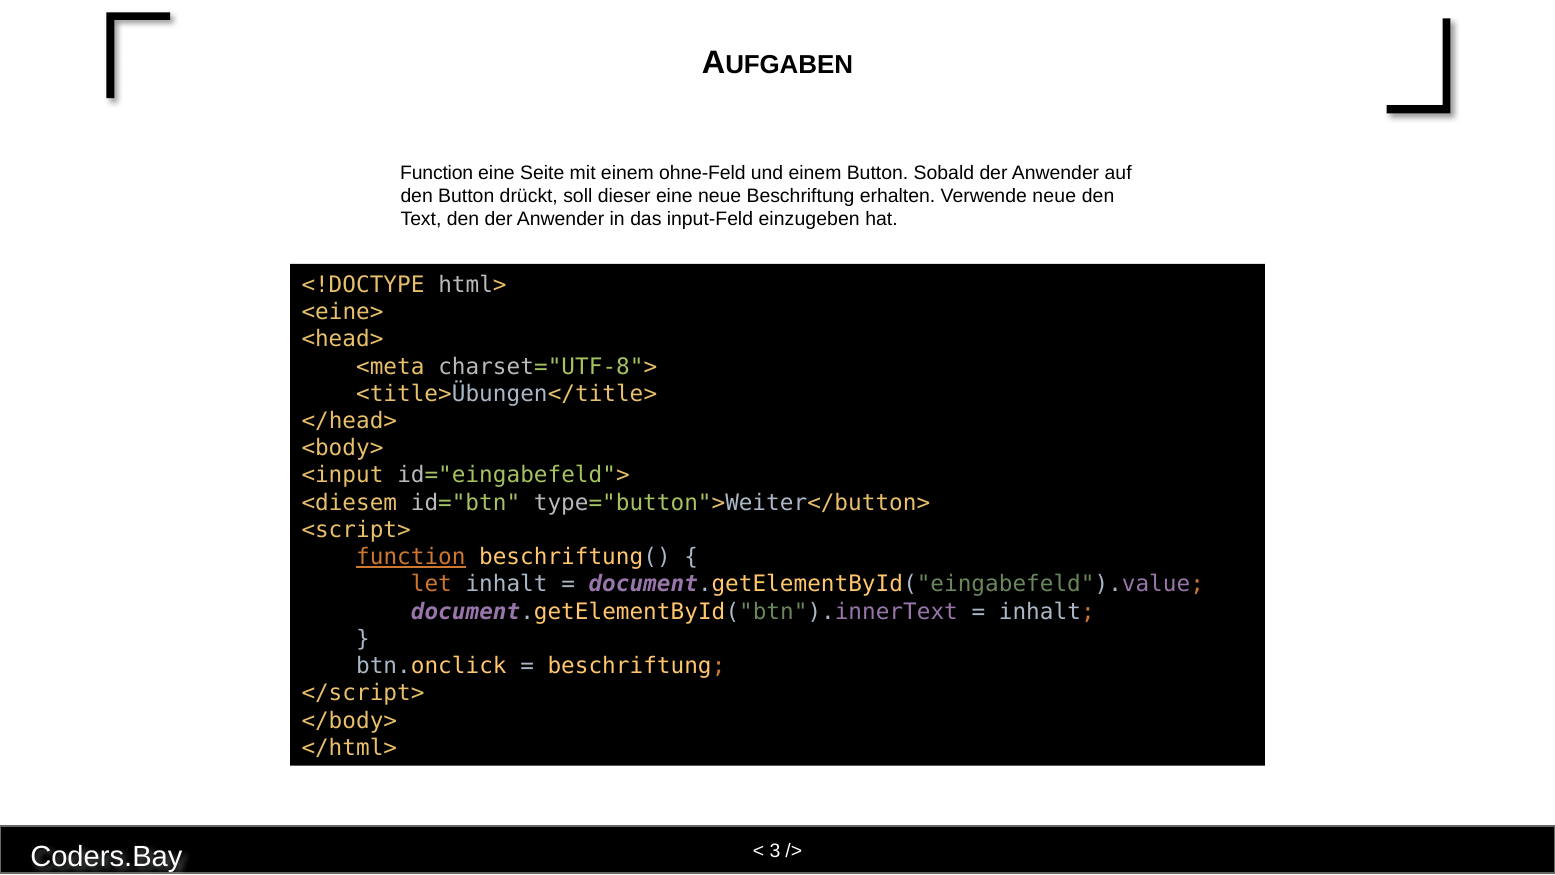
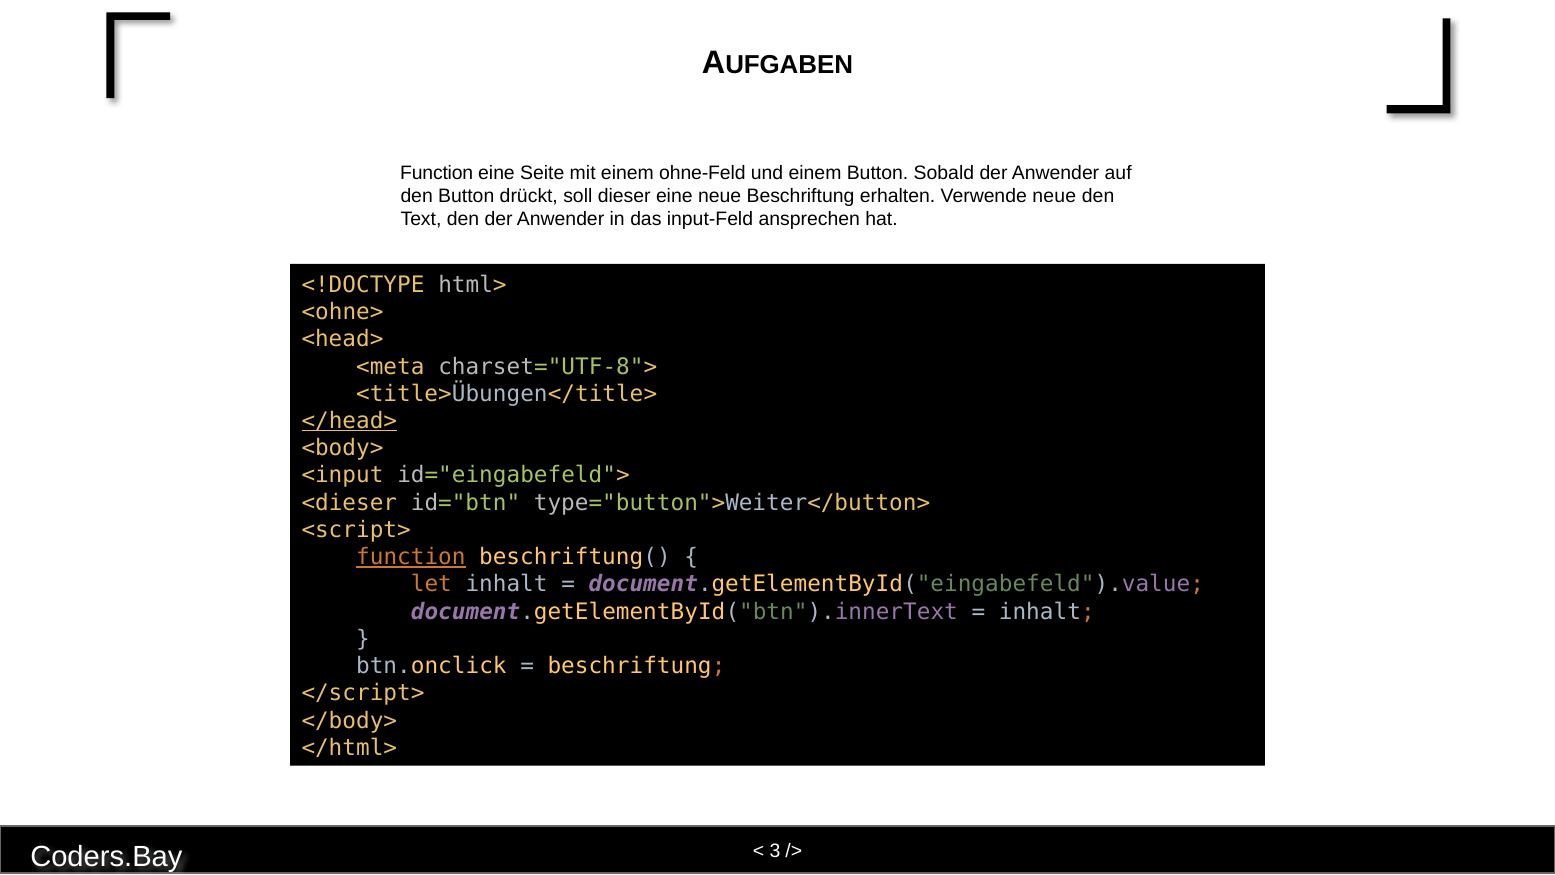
einzugeben: einzugeben -> ansprechen (809, 219)
<eine>: <eine> -> <ohne> (343, 312)
</head> underline: none -> present (349, 421)
<diesem: <diesem -> <dieser (349, 503)
